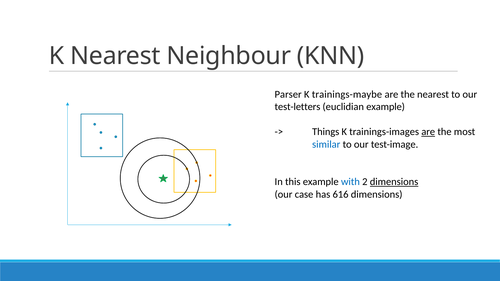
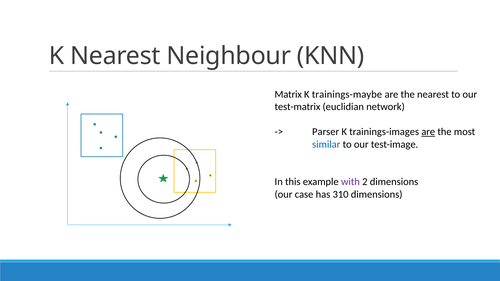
Parser: Parser -> Matrix (288, 94)
test-letters: test-letters -> test-matrix (298, 107)
euclidian example: example -> network (386, 107)
Things: Things -> Parser (326, 132)
with colour: blue -> purple (350, 182)
dimensions underline: present -> none (394, 182)
616: 616 -> 310 (341, 194)
